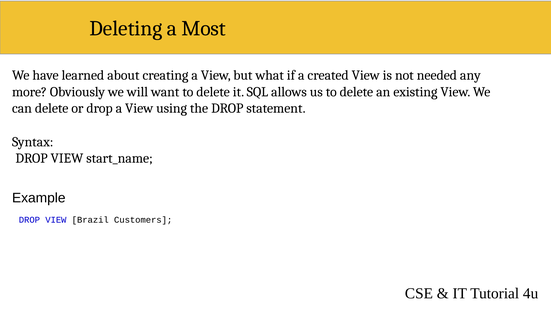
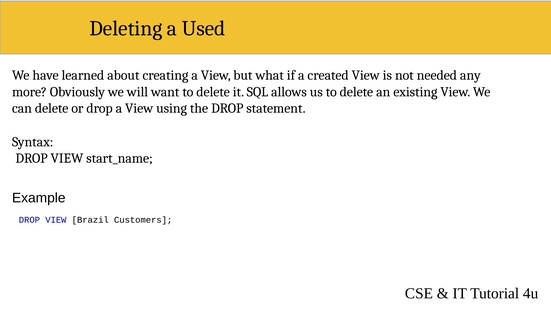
Most: Most -> Used (204, 28)
